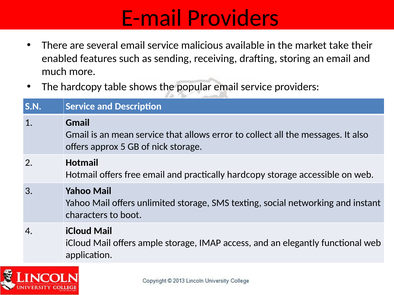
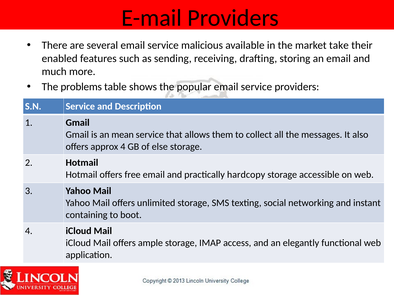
The hardcopy: hardcopy -> problems (81, 87)
error: error -> them (223, 135)
approx 5: 5 -> 4 (123, 147)
nick: nick -> else (160, 147)
characters: characters -> containing (87, 215)
